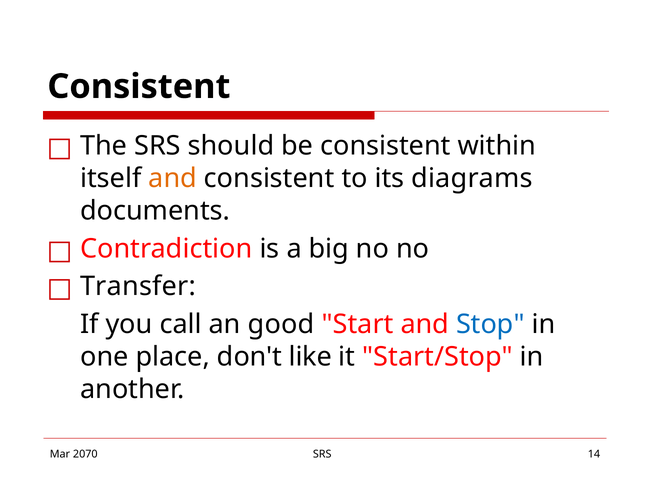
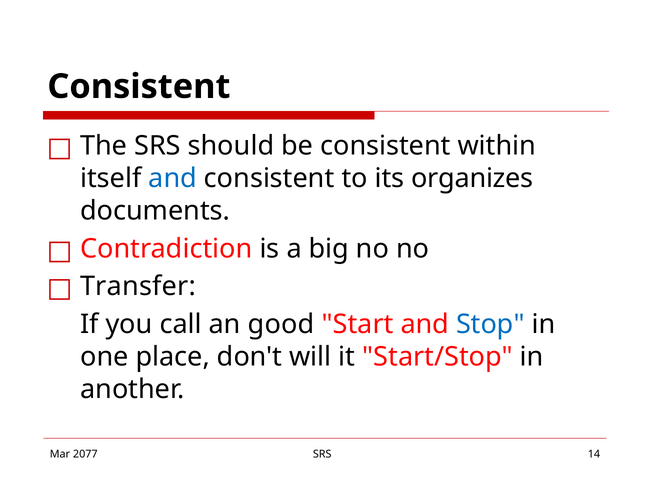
and colour: orange -> blue (173, 178)
diagrams: diagrams -> organizes (472, 178)
like: like -> will (310, 357)
2070: 2070 -> 2077 (85, 454)
